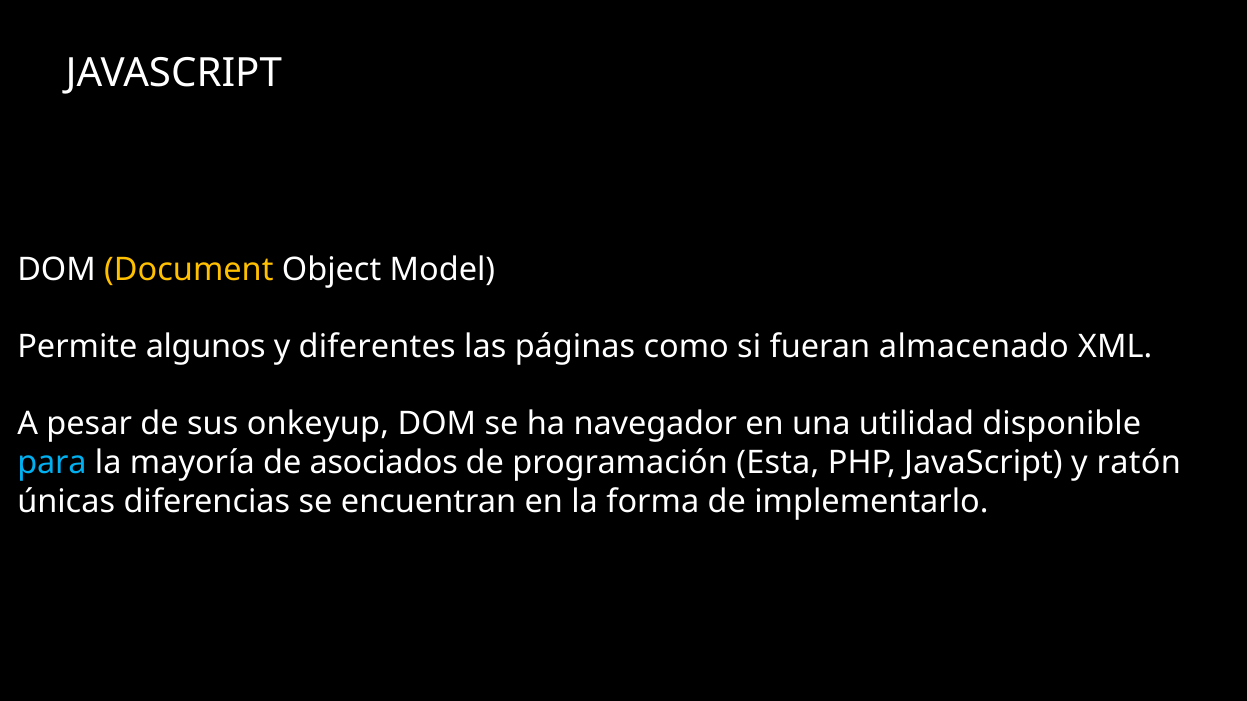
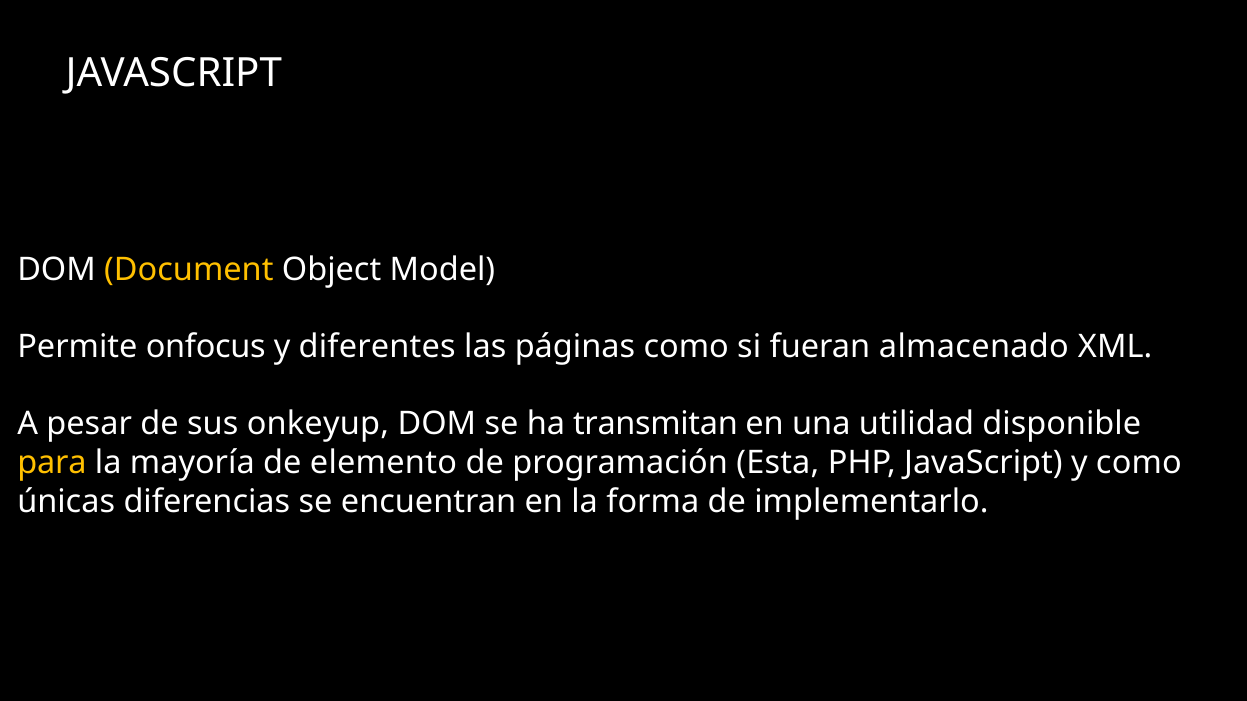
algunos: algunos -> onfocus (206, 347)
navegador: navegador -> transmitan (655, 424)
para colour: light blue -> yellow (52, 463)
asociados: asociados -> elemento (383, 463)
y ratón: ratón -> como (1139, 463)
